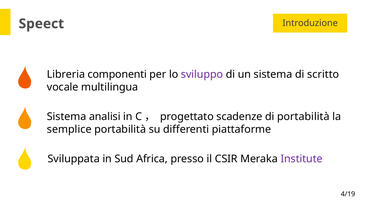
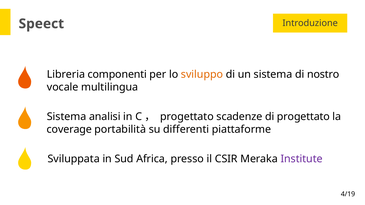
sviluppo colour: purple -> orange (202, 74)
scritto: scritto -> nostro (323, 74)
di portabilità: portabilità -> progettato (303, 117)
semplice: semplice -> coverage (69, 130)
